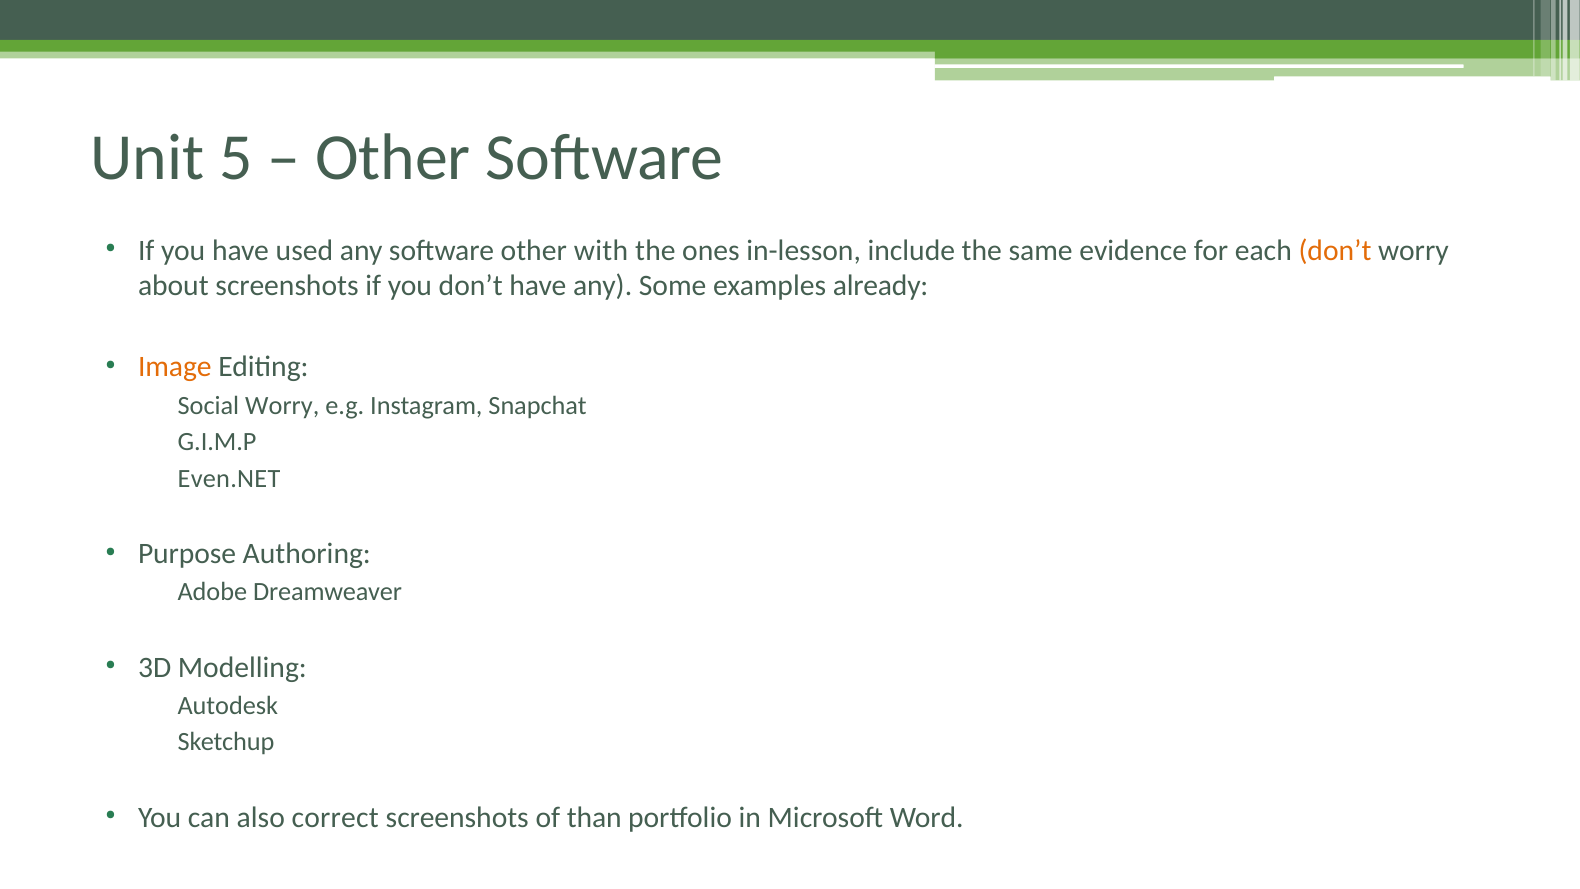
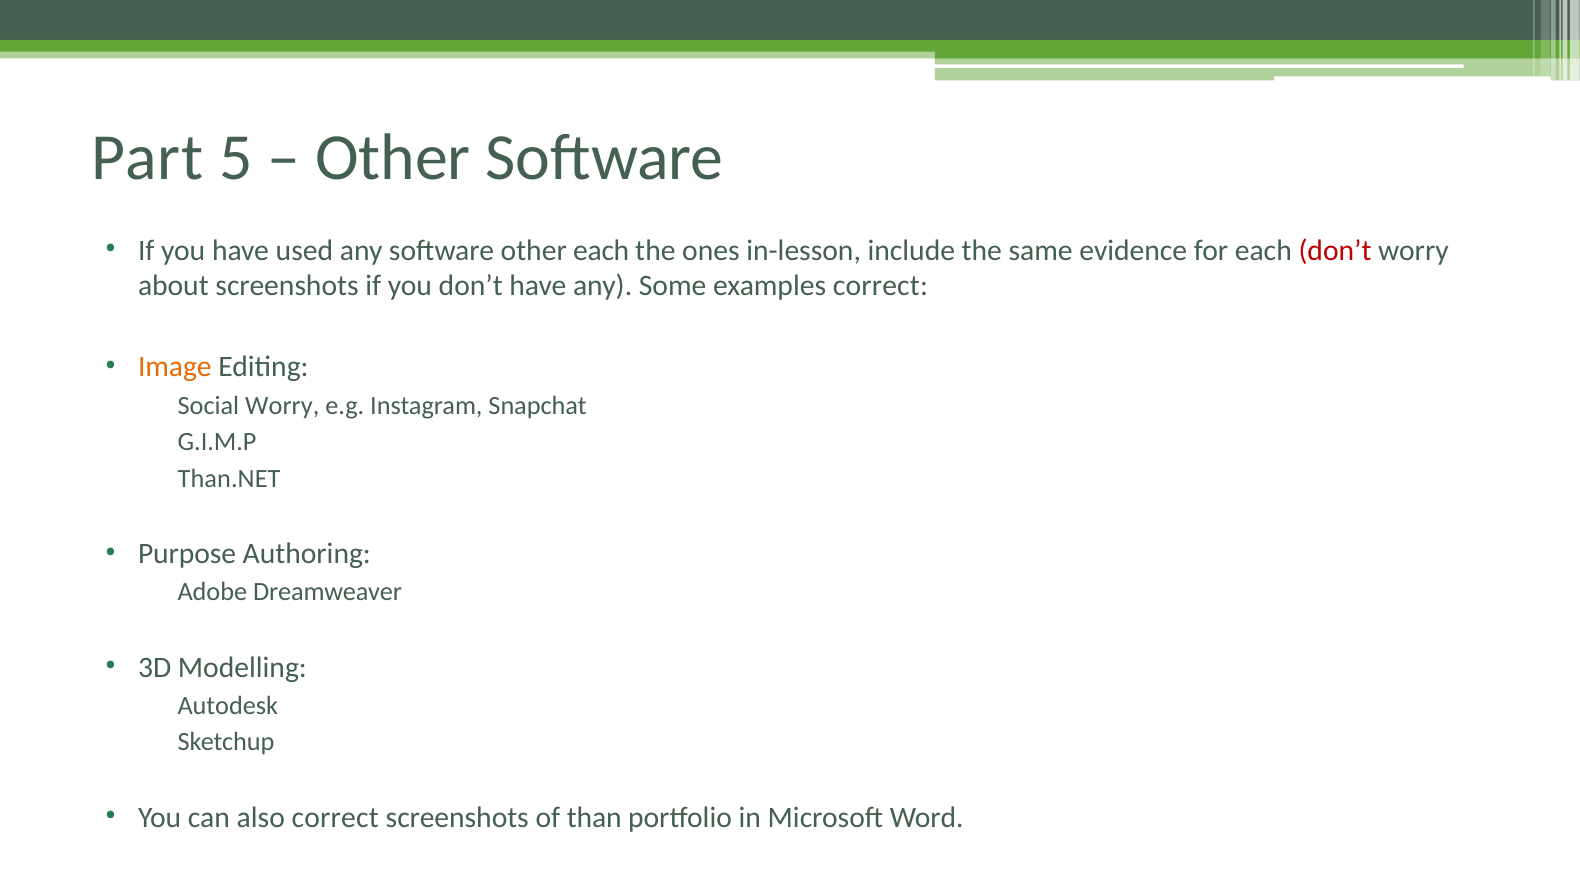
Unit: Unit -> Part (147, 158)
other with: with -> each (601, 250)
don’t colour: orange -> red (1335, 250)
examples already: already -> correct (880, 286)
Even.NET: Even.NET -> Than.NET (229, 478)
